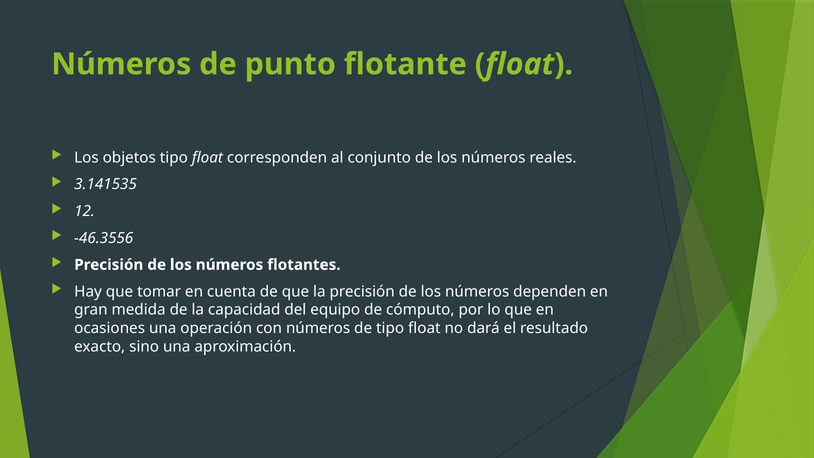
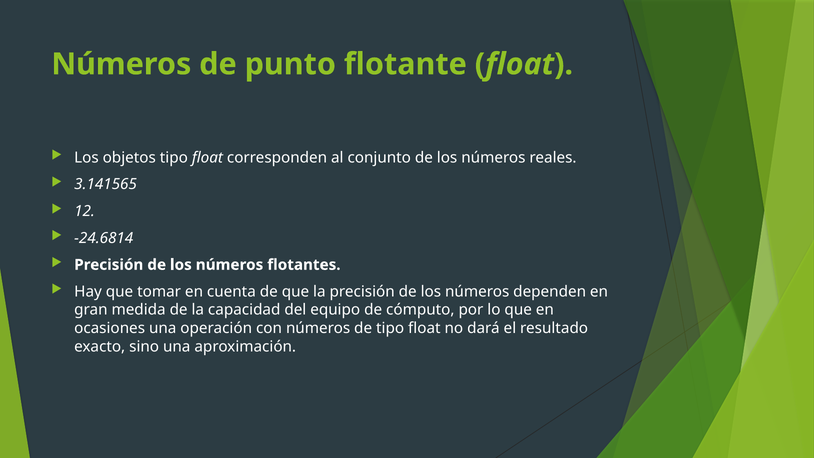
3.141535: 3.141535 -> 3.141565 (106, 184)
-46.3556: -46.3556 -> -24.6814 (104, 238)
